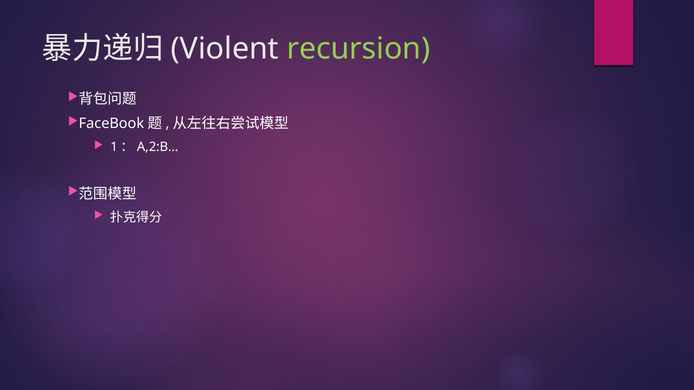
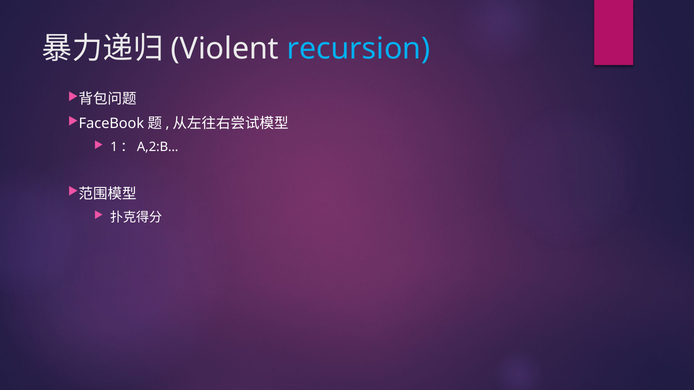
recursion colour: light green -> light blue (359, 49)
